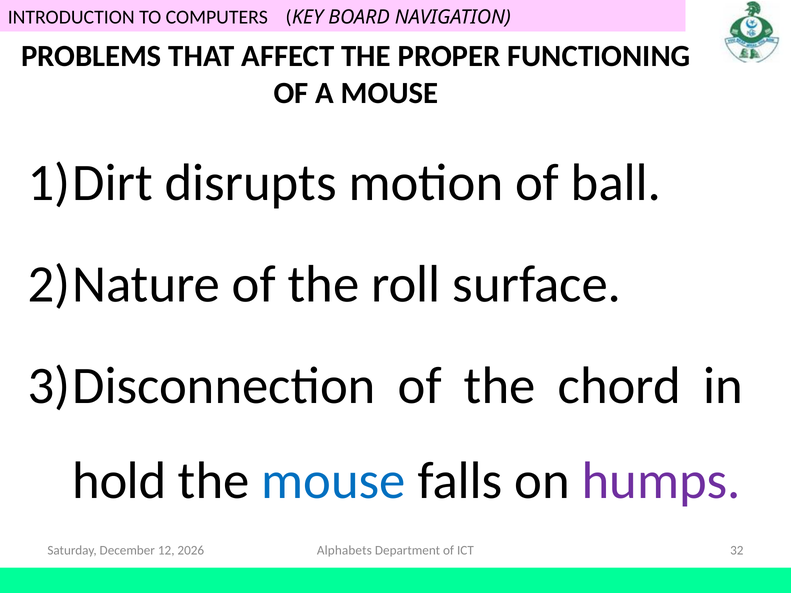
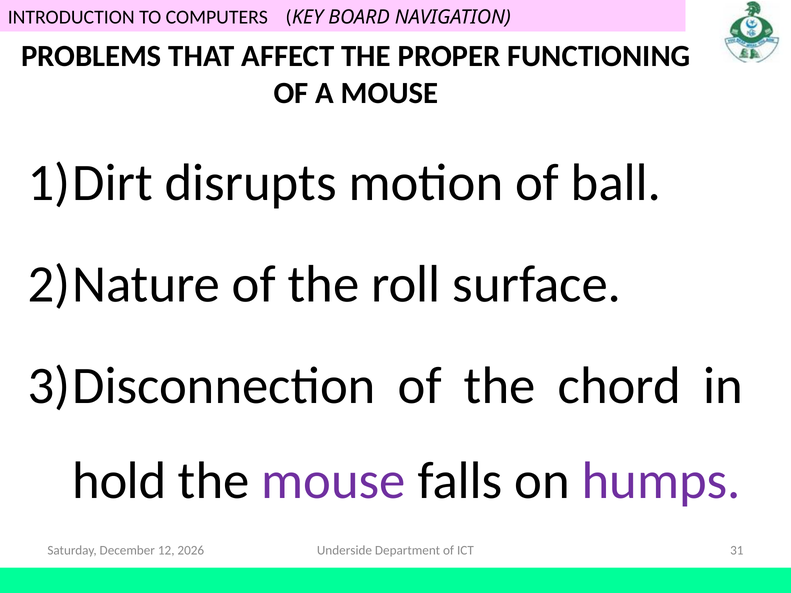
mouse colour: blue -> purple (333, 481)
Alphabets: Alphabets -> Underside (344, 550)
32: 32 -> 31 (737, 550)
